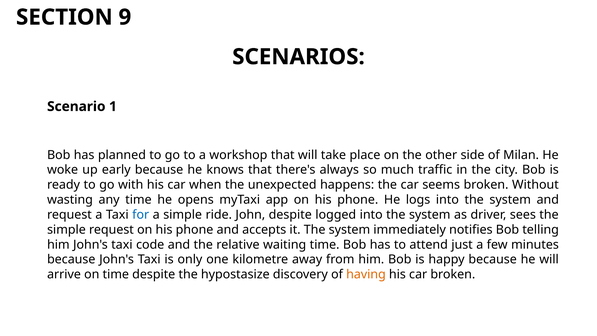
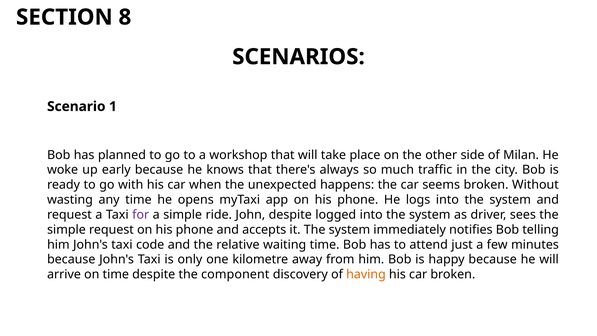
9: 9 -> 8 (125, 17)
for colour: blue -> purple (141, 215)
hypostasize: hypostasize -> component (235, 274)
